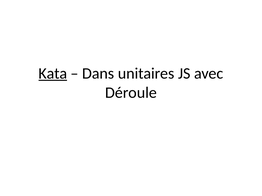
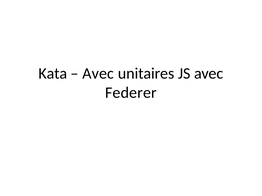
Kata underline: present -> none (53, 74)
Dans: Dans -> Avec (98, 74)
Déroule: Déroule -> Federer (131, 93)
